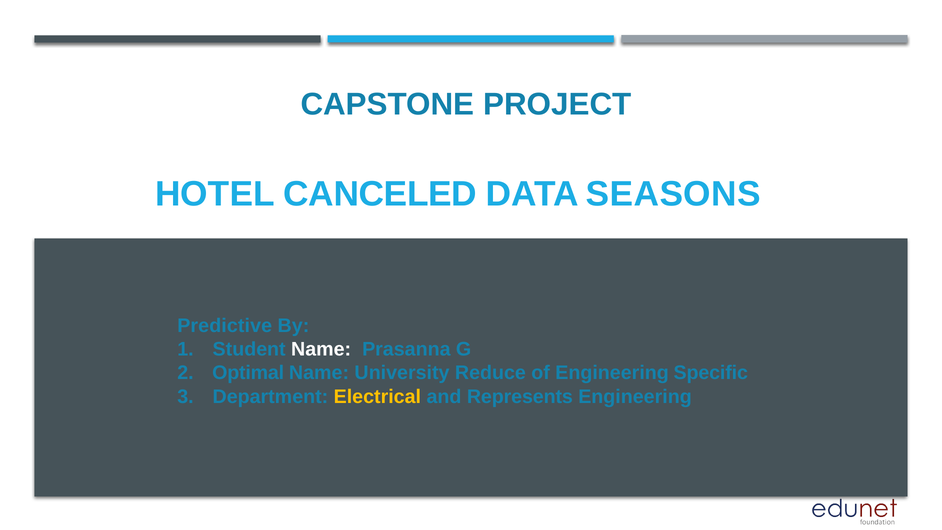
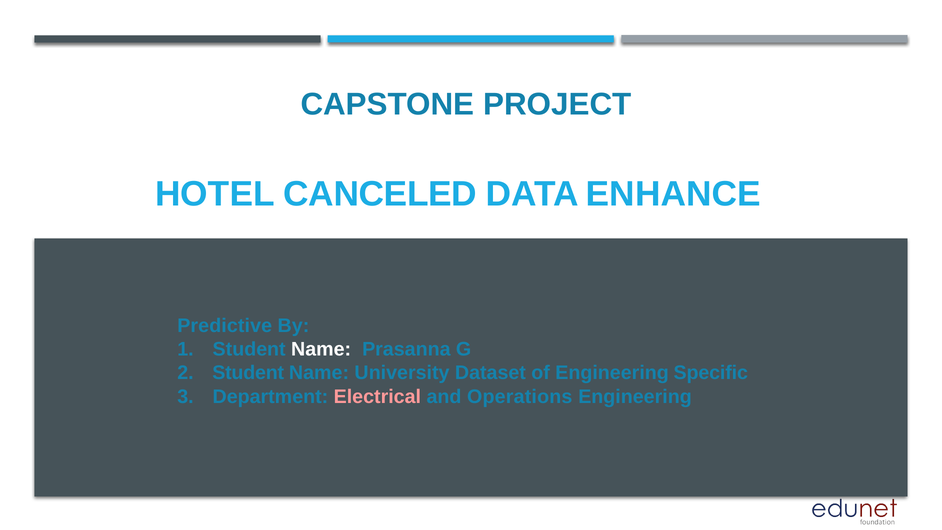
SEASONS: SEASONS -> ENHANCE (673, 194)
Optimal: Optimal -> Student (248, 373)
Reduce: Reduce -> Dataset (490, 373)
Electrical colour: yellow -> pink (377, 396)
Represents: Represents -> Operations (520, 396)
